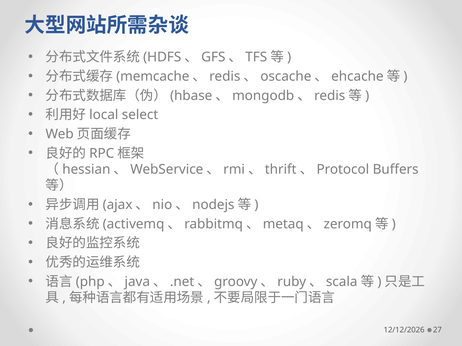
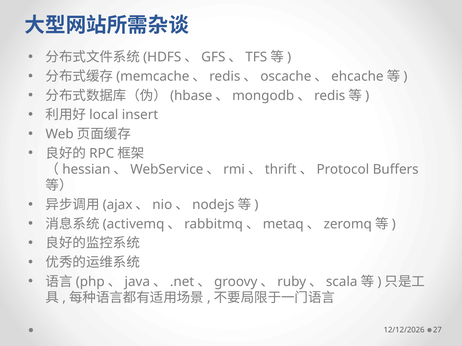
select: select -> insert (140, 115)
